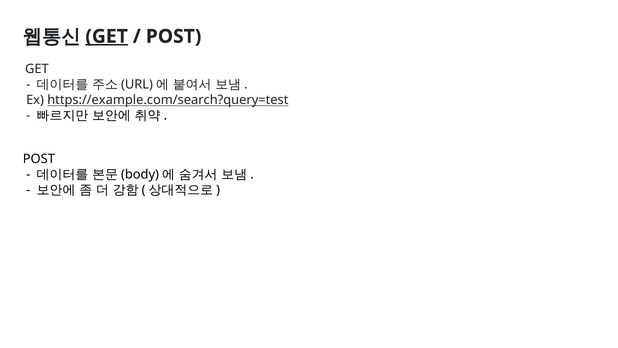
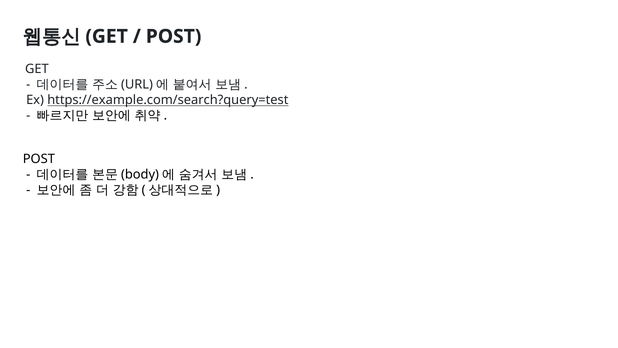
GET underline: present -> none (107, 36)
